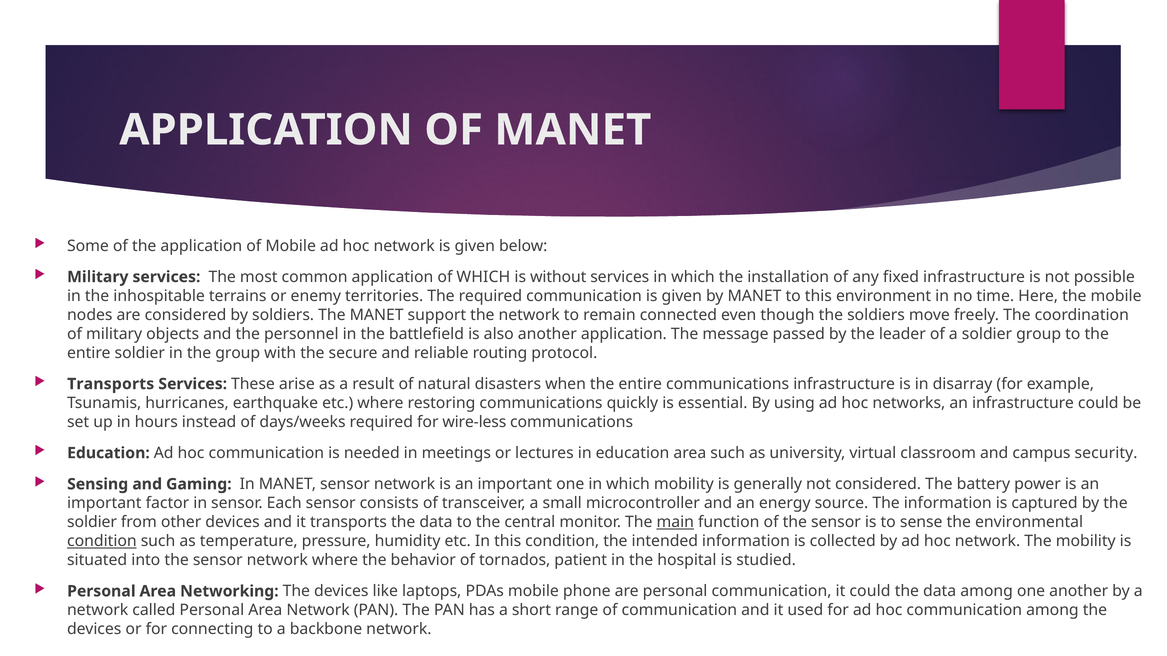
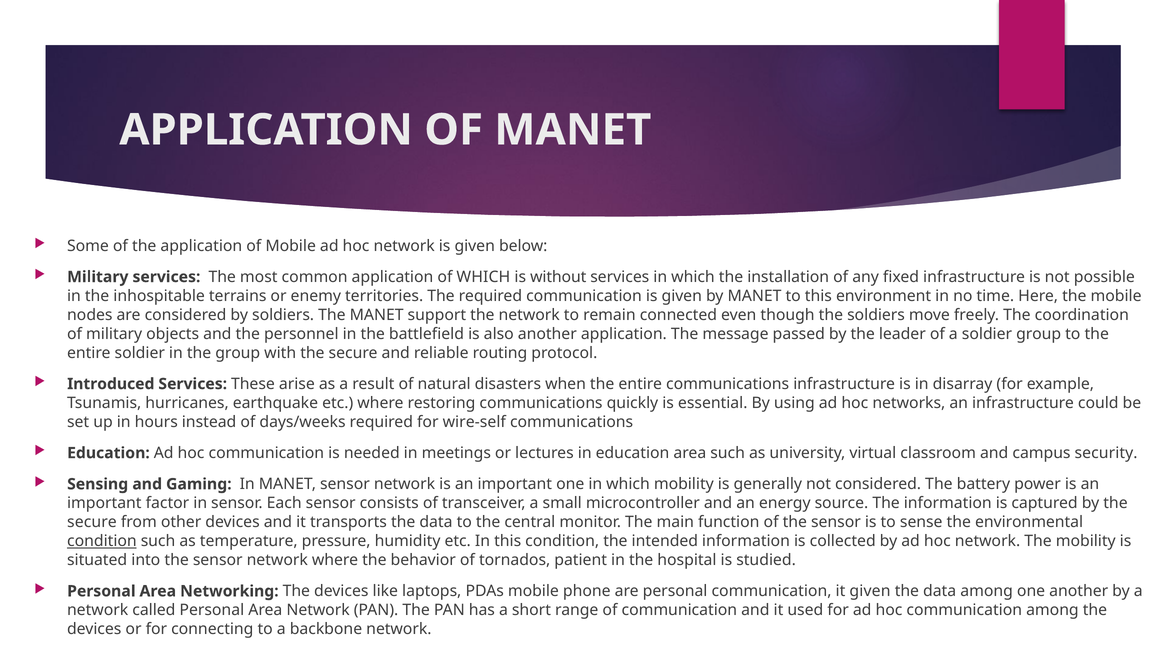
Transports: Transports -> Introduced (111, 384)
wire-less: wire-less -> wire-self (474, 422)
soldier: soldier -> secure (92, 522)
main underline: present -> none (675, 522)
it could: could -> given (870, 592)
